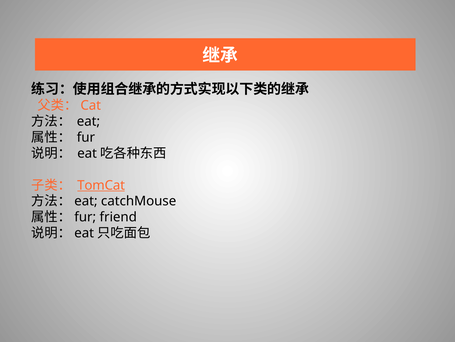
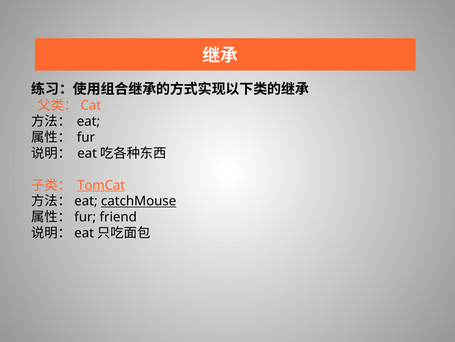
catchMouse underline: none -> present (139, 201)
